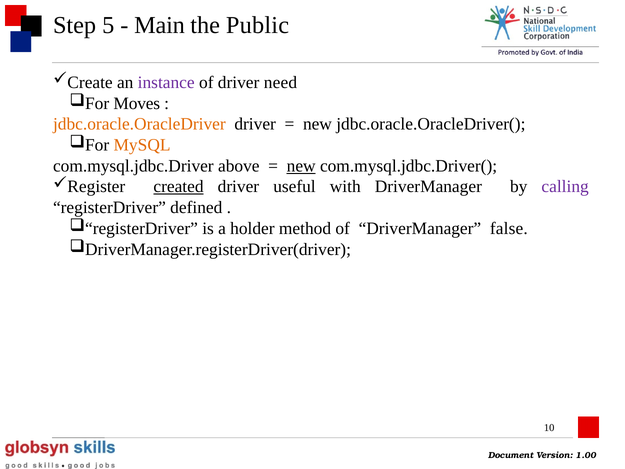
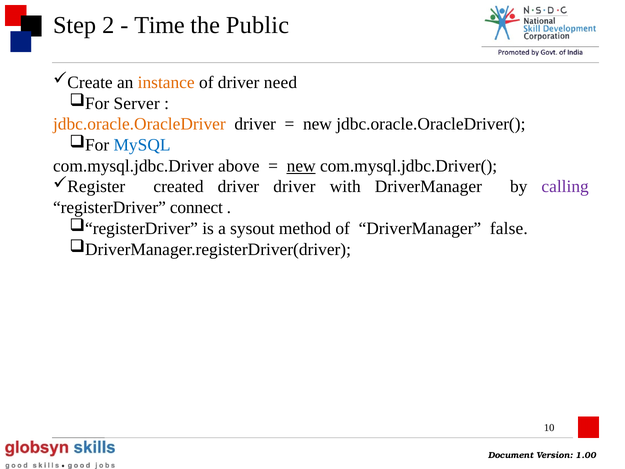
5: 5 -> 2 (108, 25)
Main: Main -> Time (160, 25)
instance colour: purple -> orange (166, 82)
Moves: Moves -> Server (137, 103)
MySQL colour: orange -> blue (142, 145)
created underline: present -> none (179, 187)
driver useful: useful -> driver (294, 187)
defined: defined -> connect (196, 207)
holder: holder -> sysout (252, 228)
